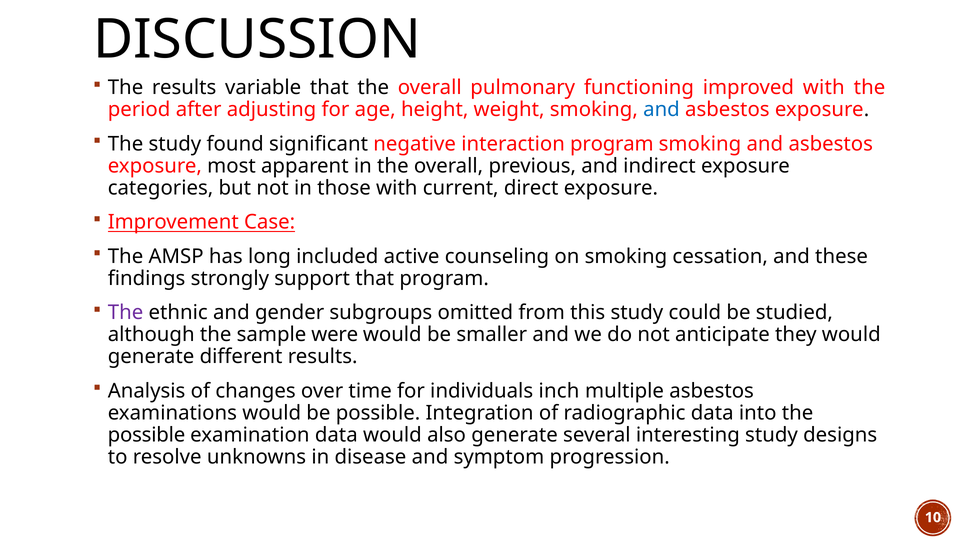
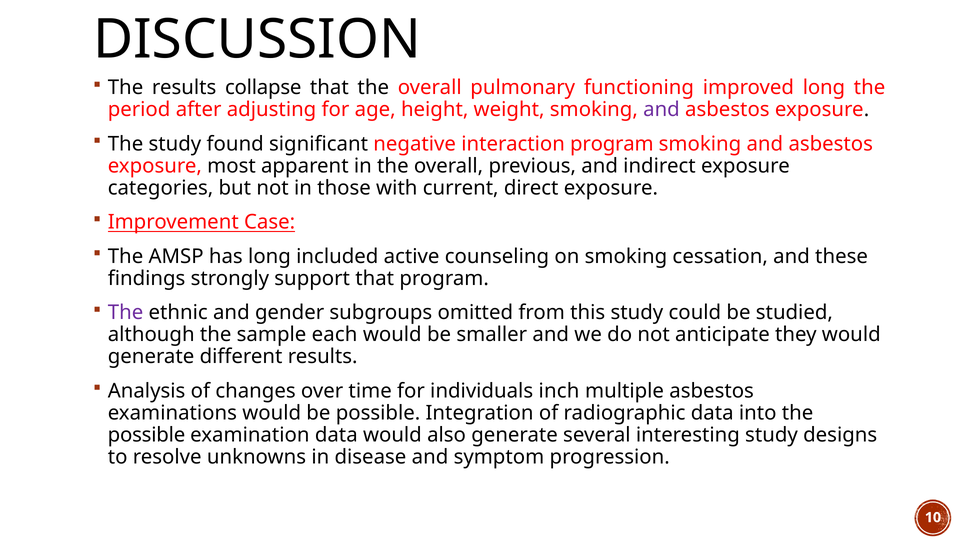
variable: variable -> collapse (263, 88)
improved with: with -> long (824, 88)
and colour: blue -> purple (661, 110)
were: were -> each (335, 335)
